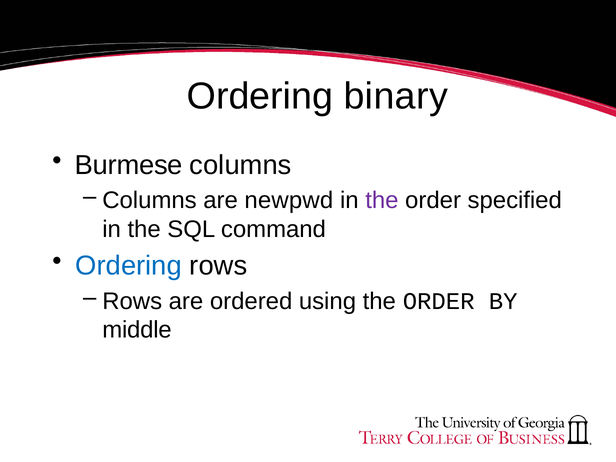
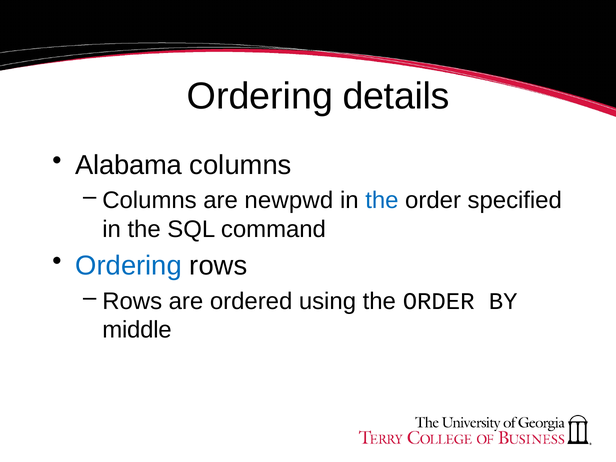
binary: binary -> details (396, 96)
Burmese: Burmese -> Alabama (129, 165)
the colour: purple -> blue (382, 200)
